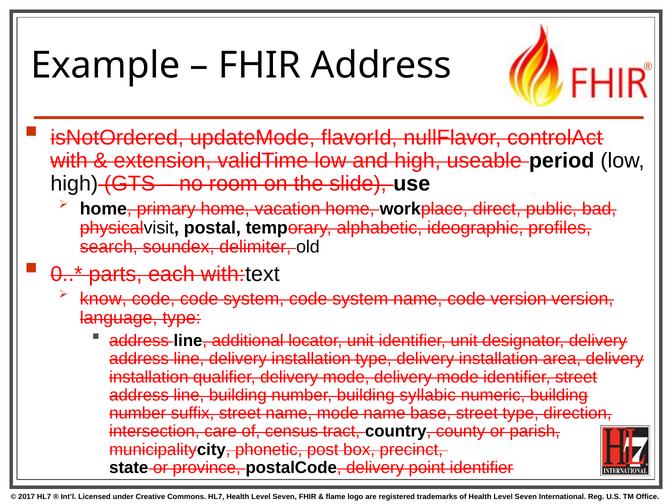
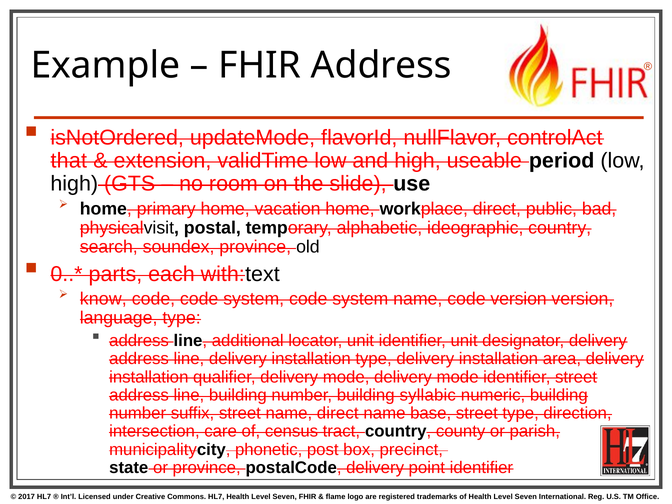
with: with -> that (69, 161)
ideographic profiles: profiles -> country (560, 228)
soundex delimiter: delimiter -> province (255, 247)
name mode: mode -> direct (338, 413)
